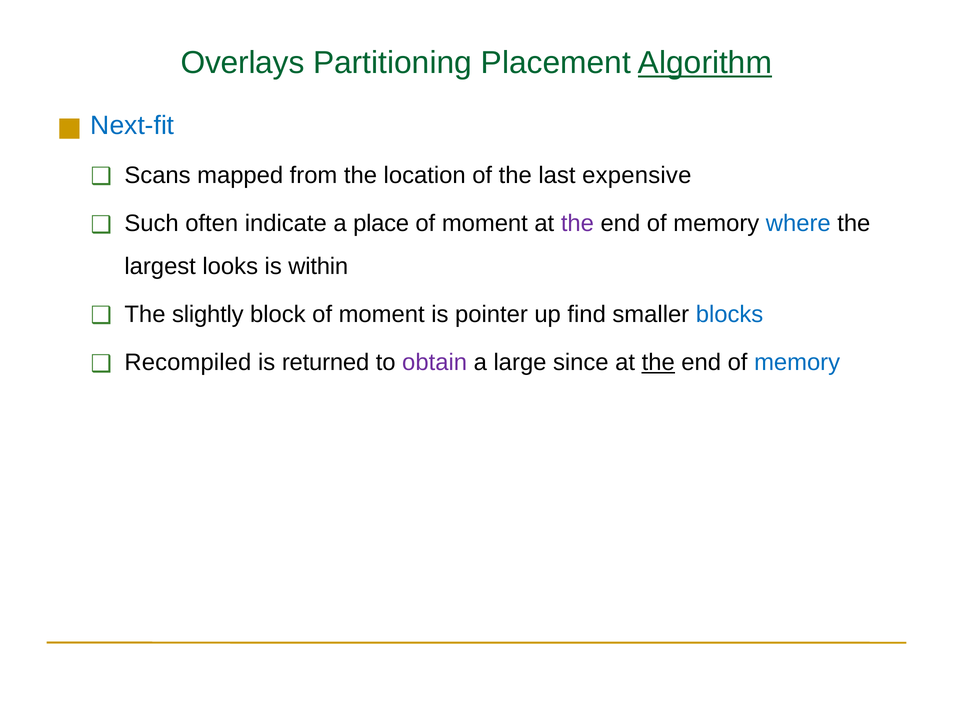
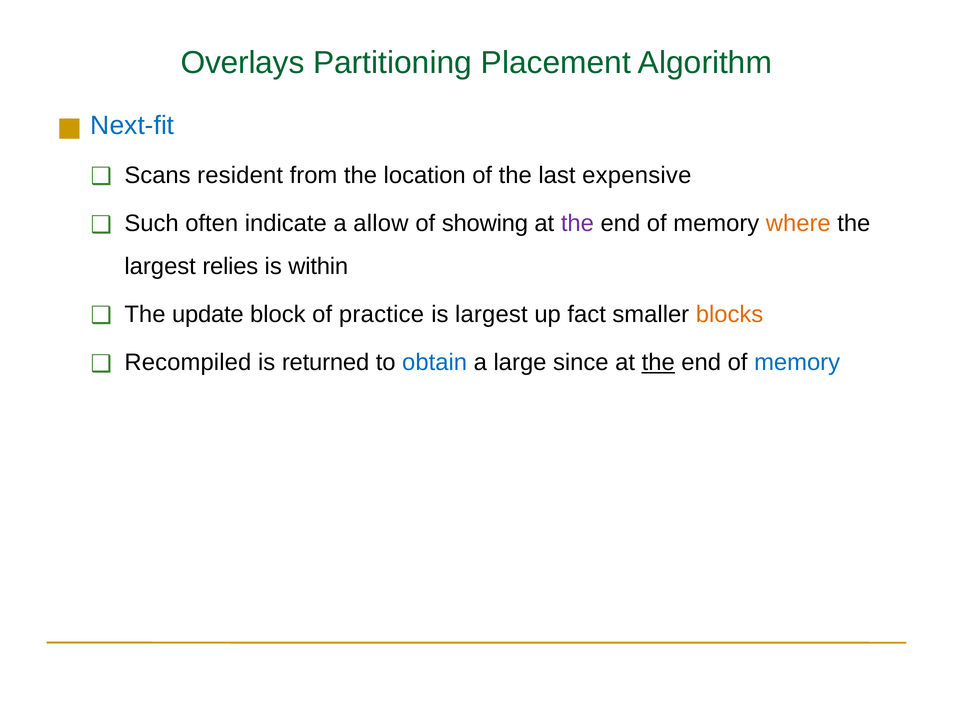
Algorithm underline: present -> none (705, 63)
mapped: mapped -> resident (240, 175)
place: place -> allow (381, 224)
moment: moment -> showing (485, 224)
where colour: blue -> orange (798, 224)
looks: looks -> relies (230, 266)
slightly: slightly -> update (208, 315)
block of moment: moment -> practice (382, 315)
is pointer: pointer -> largest (491, 315)
find: find -> fact (587, 315)
blocks colour: blue -> orange (730, 315)
obtain colour: purple -> blue (435, 363)
